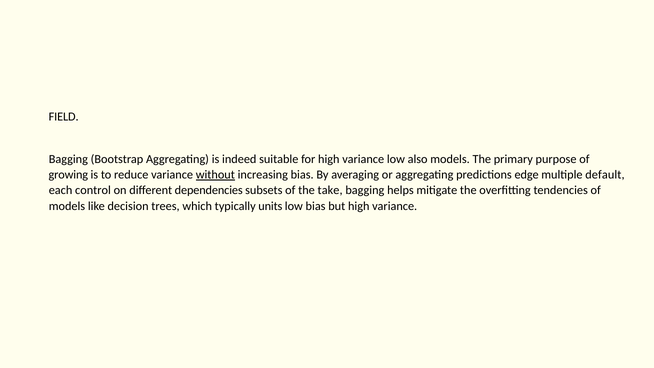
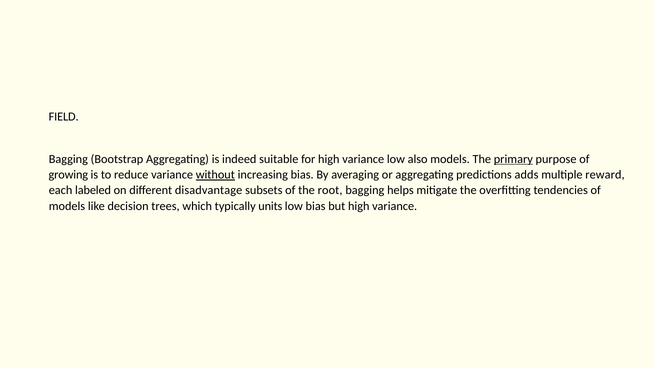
primary underline: none -> present (513, 159)
edge: edge -> adds (527, 175)
default: default -> reward (605, 175)
control: control -> labeled (93, 190)
dependencies: dependencies -> disadvantage (209, 190)
take: take -> root (330, 190)
